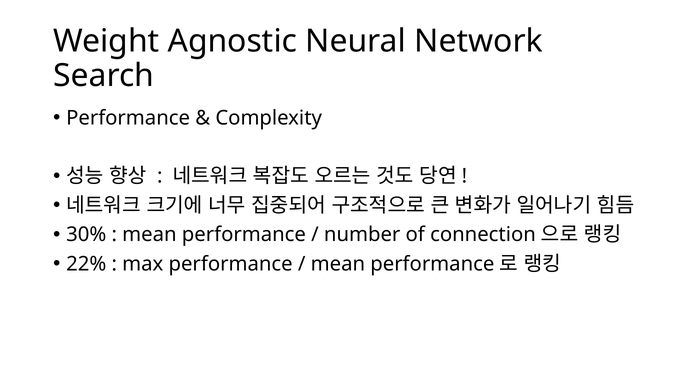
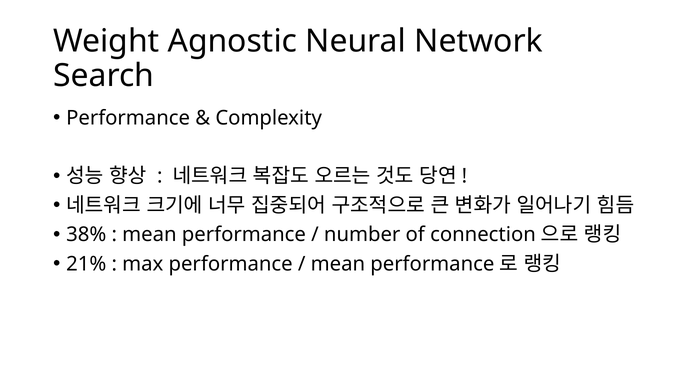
30%: 30% -> 38% (86, 235)
22%: 22% -> 21% (86, 264)
